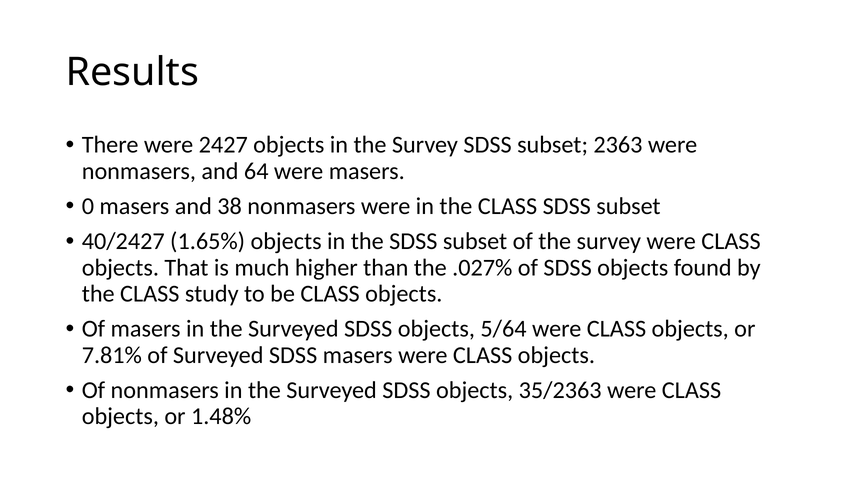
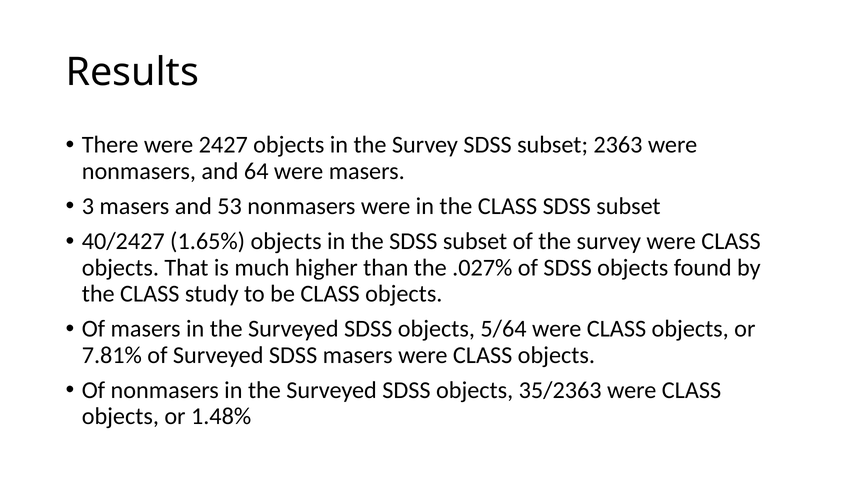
0: 0 -> 3 (88, 206)
38: 38 -> 53 (230, 206)
